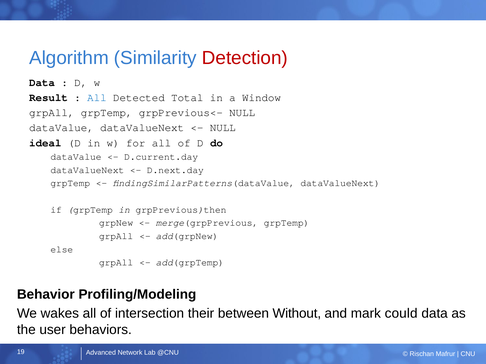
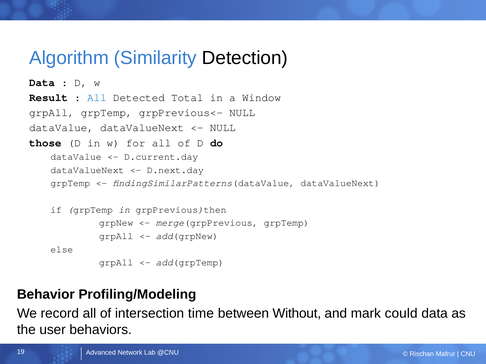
Detection colour: red -> black (245, 58)
ideal: ideal -> those (45, 143)
wakes: wakes -> record (60, 314)
their: their -> time (201, 314)
